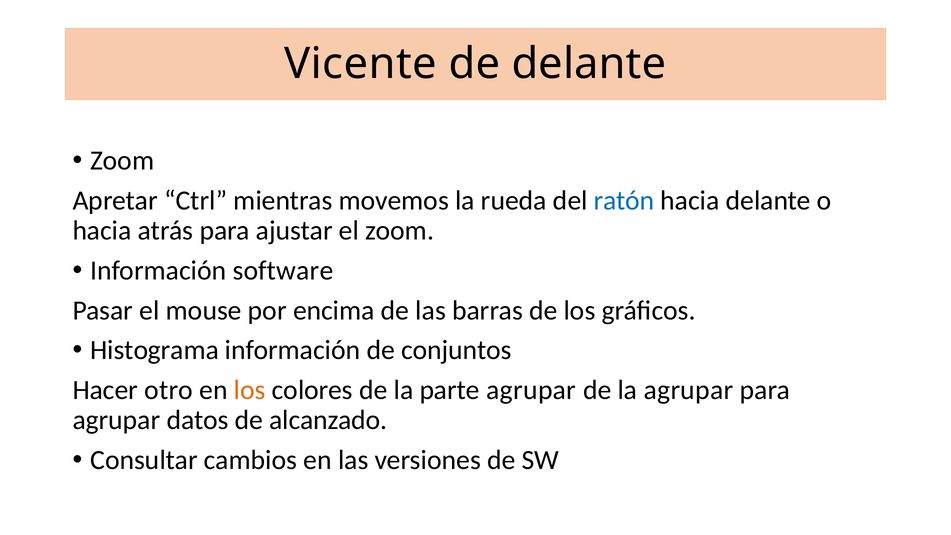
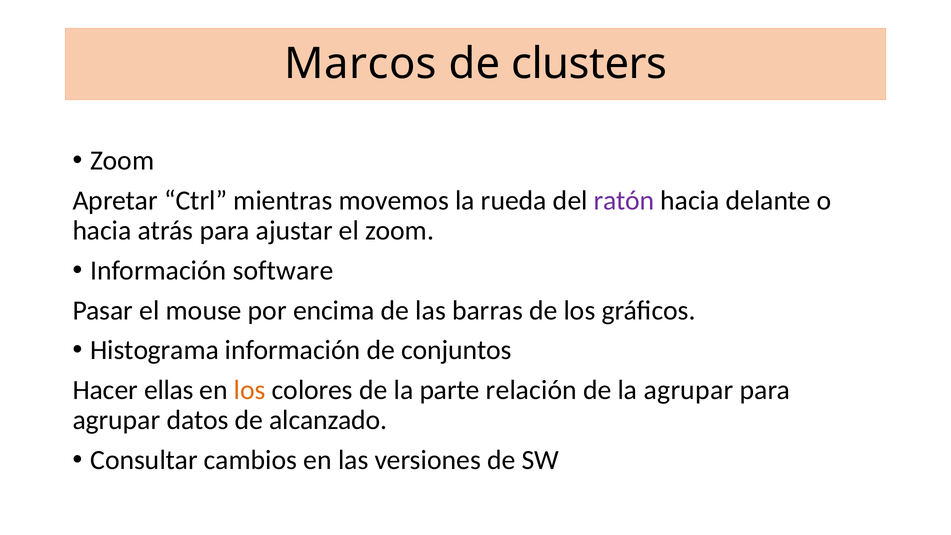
Vicente: Vicente -> Marcos (361, 64)
de delante: delante -> clusters (589, 64)
ratón colour: blue -> purple (624, 201)
otro: otro -> ellas (169, 390)
parte agrupar: agrupar -> relación (531, 390)
